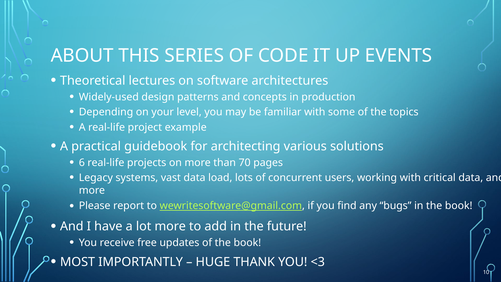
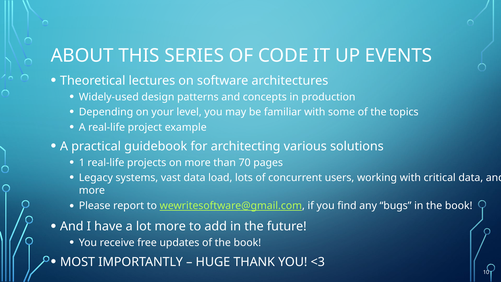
6: 6 -> 1 (82, 163)
